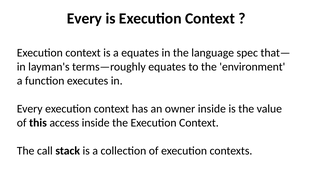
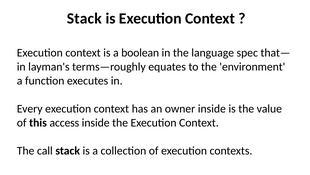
Every: Every -> Stack (84, 18)
a equates: equates -> boolean (140, 52)
